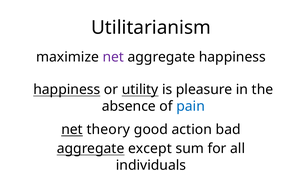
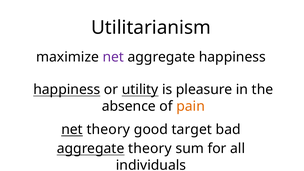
pain colour: blue -> orange (191, 106)
action: action -> target (192, 129)
aggregate except: except -> theory (150, 149)
